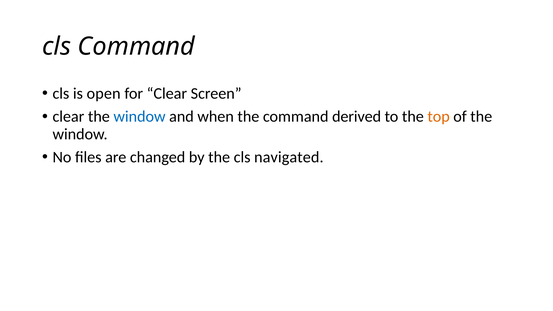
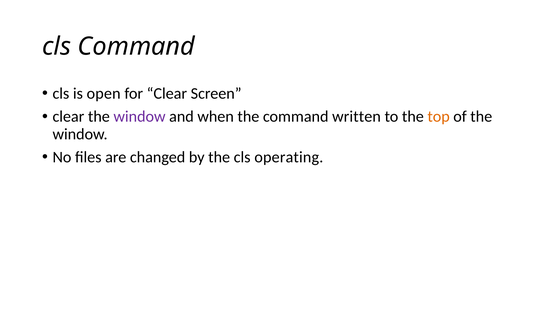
window colour: blue -> purple (140, 117)
derived: derived -> written (356, 117)
navigated: navigated -> operating (289, 157)
